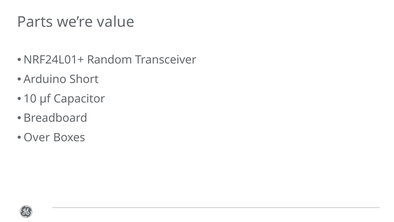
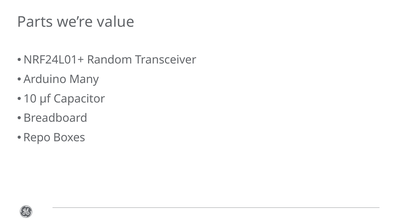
Short: Short -> Many (84, 79)
Over: Over -> Repo (37, 137)
